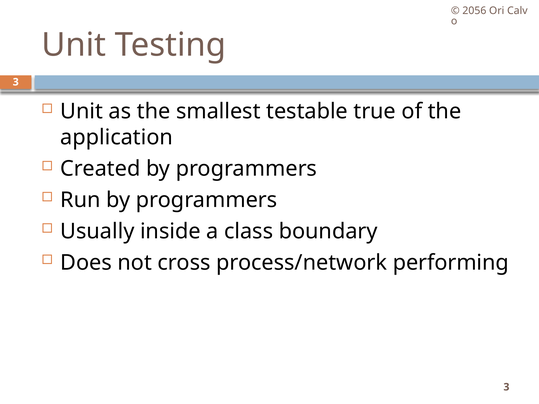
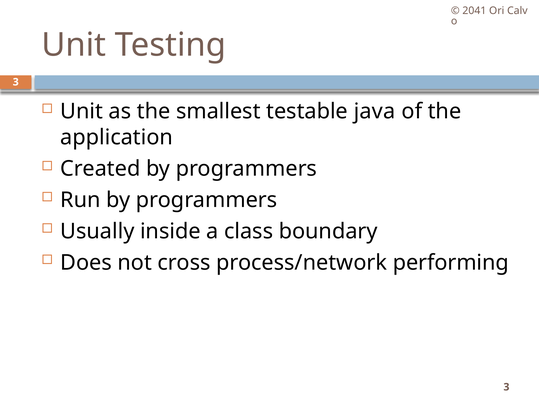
2056: 2056 -> 2041 (474, 11)
true: true -> java (375, 112)
